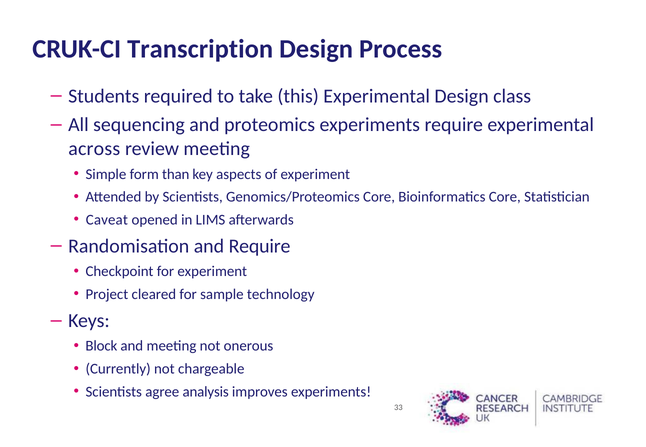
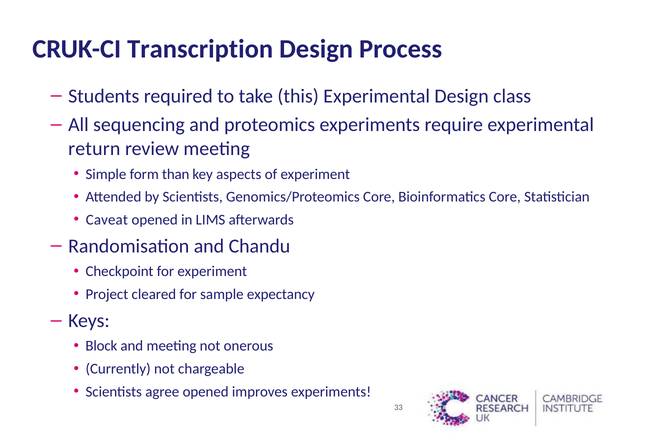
across: across -> return (94, 149)
and Require: Require -> Chandu (259, 246)
technology: technology -> expectancy (281, 295)
agree analysis: analysis -> opened (206, 392)
